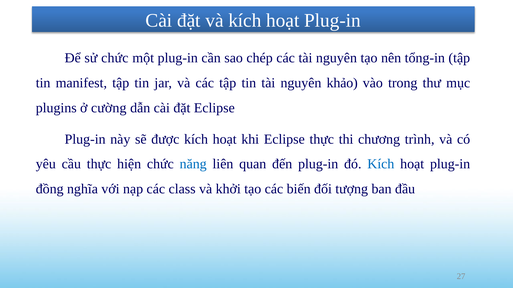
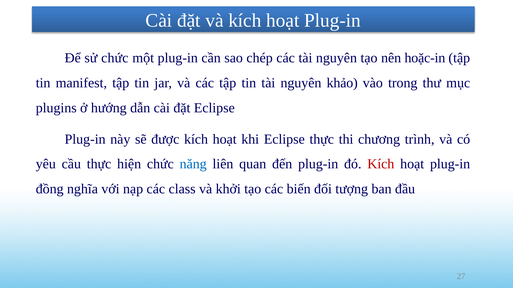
tổng-in: tổng-in -> hoặc-in (425, 58)
cường: cường -> hướng (109, 108)
Kích colour: blue -> red (381, 164)
